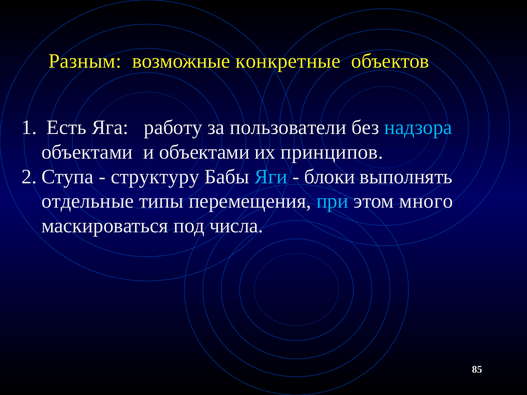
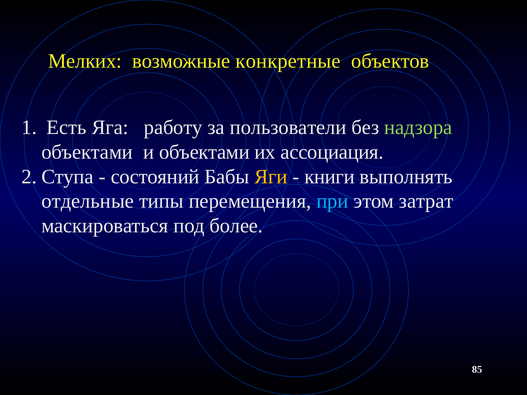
Разным: Разным -> Мелких (85, 61)
надзора colour: light blue -> light green (418, 127)
принципов: принципов -> ассоциация (332, 152)
структуру: структуру -> состояний (155, 177)
Яги colour: light blue -> yellow (271, 177)
блоки: блоки -> книги (330, 177)
много: много -> затрат (426, 201)
числа: числа -> более (236, 226)
